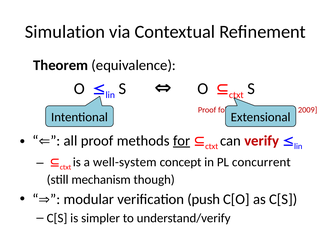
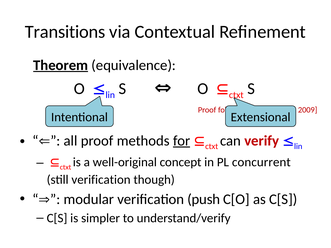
Simulation: Simulation -> Transitions (65, 32)
Theorem underline: none -> present (61, 65)
well-system: well-system -> well-original (125, 162)
still mechanism: mechanism -> verification (101, 180)
